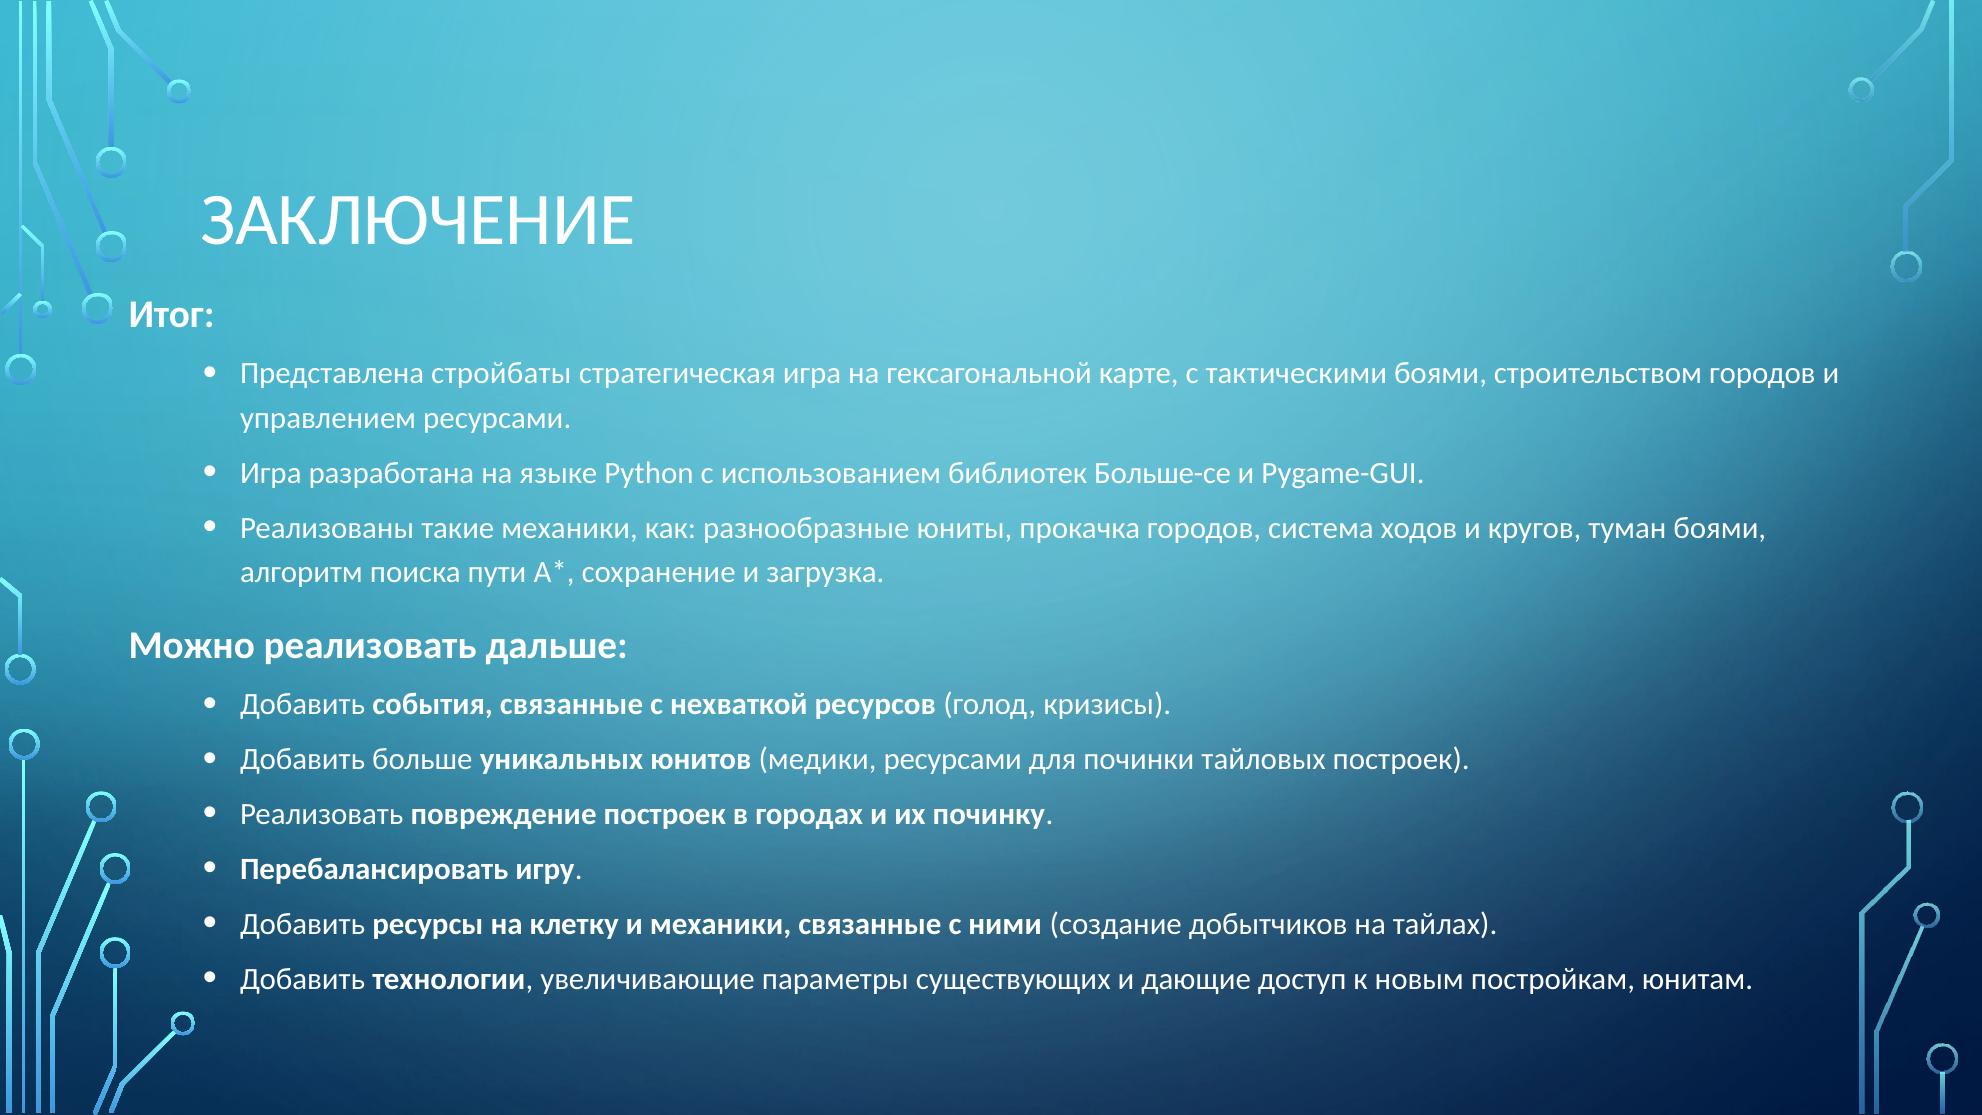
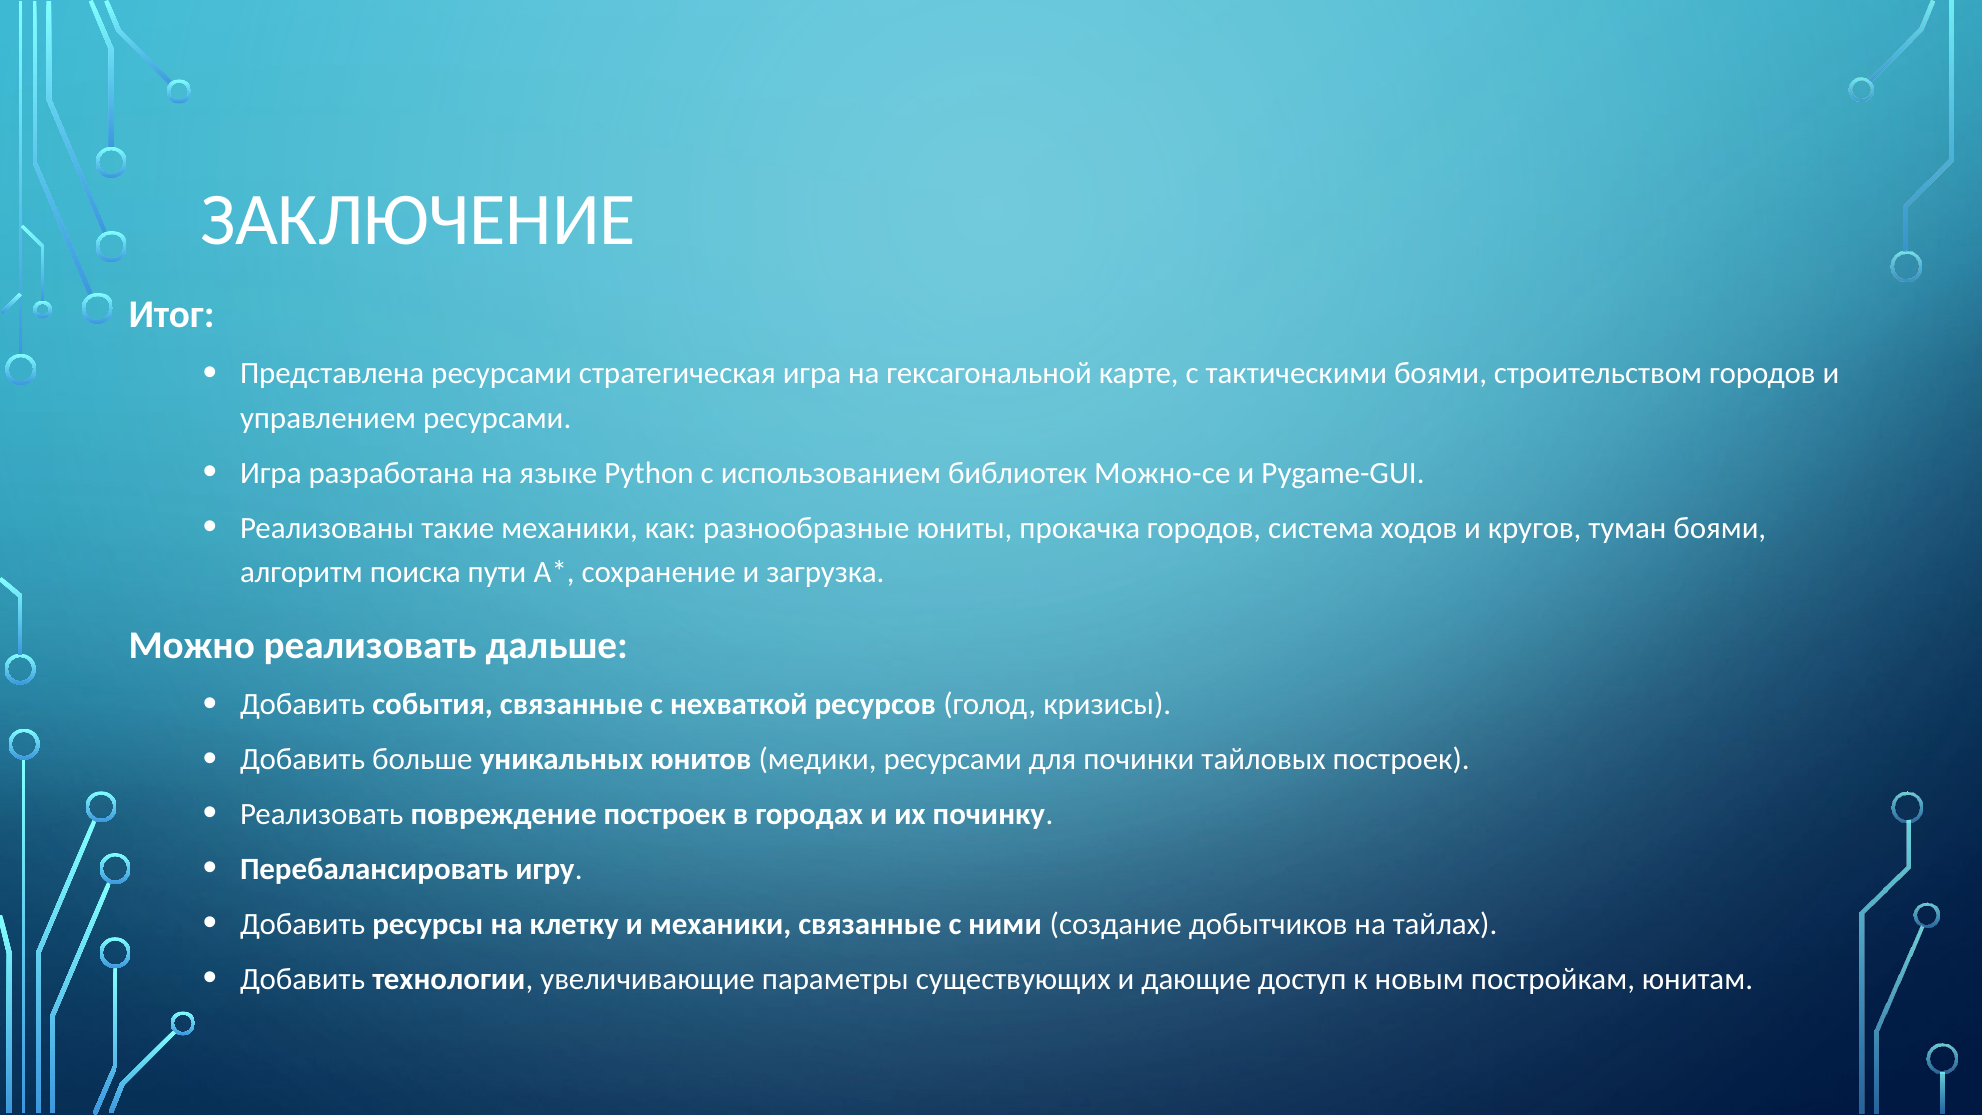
Представлена стройбаты: стройбаты -> ресурсами (502, 373)
Больше-ce: Больше-ce -> Можно-ce (1162, 473)
